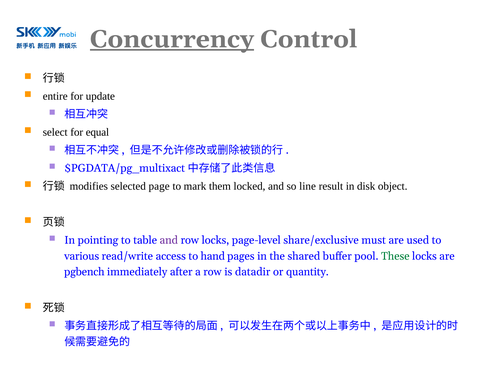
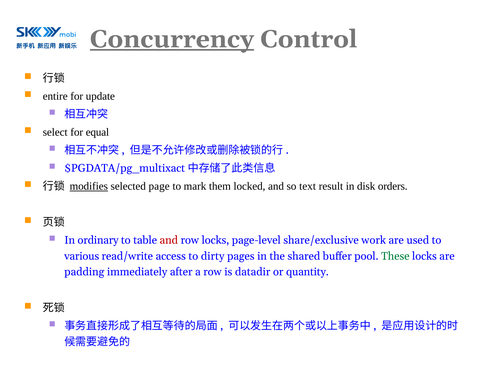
modifies underline: none -> present (89, 186)
line: line -> text (308, 186)
object: object -> orders (393, 186)
pointing: pointing -> ordinary (98, 240)
and colour: purple -> red (169, 240)
must: must -> work (374, 240)
hand: hand -> dirty (213, 256)
pgbench: pgbench -> padding (84, 272)
